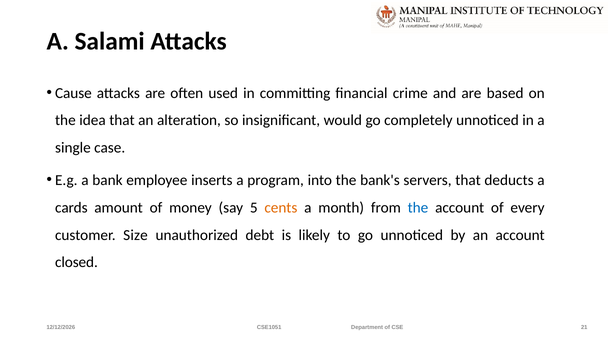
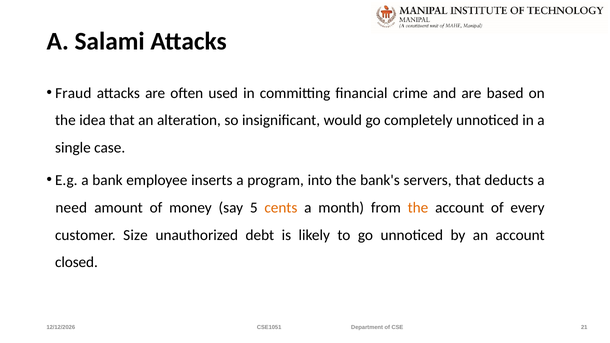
Cause: Cause -> Fraud (73, 93)
cards: cards -> need (71, 208)
the colour: blue -> orange (418, 208)
